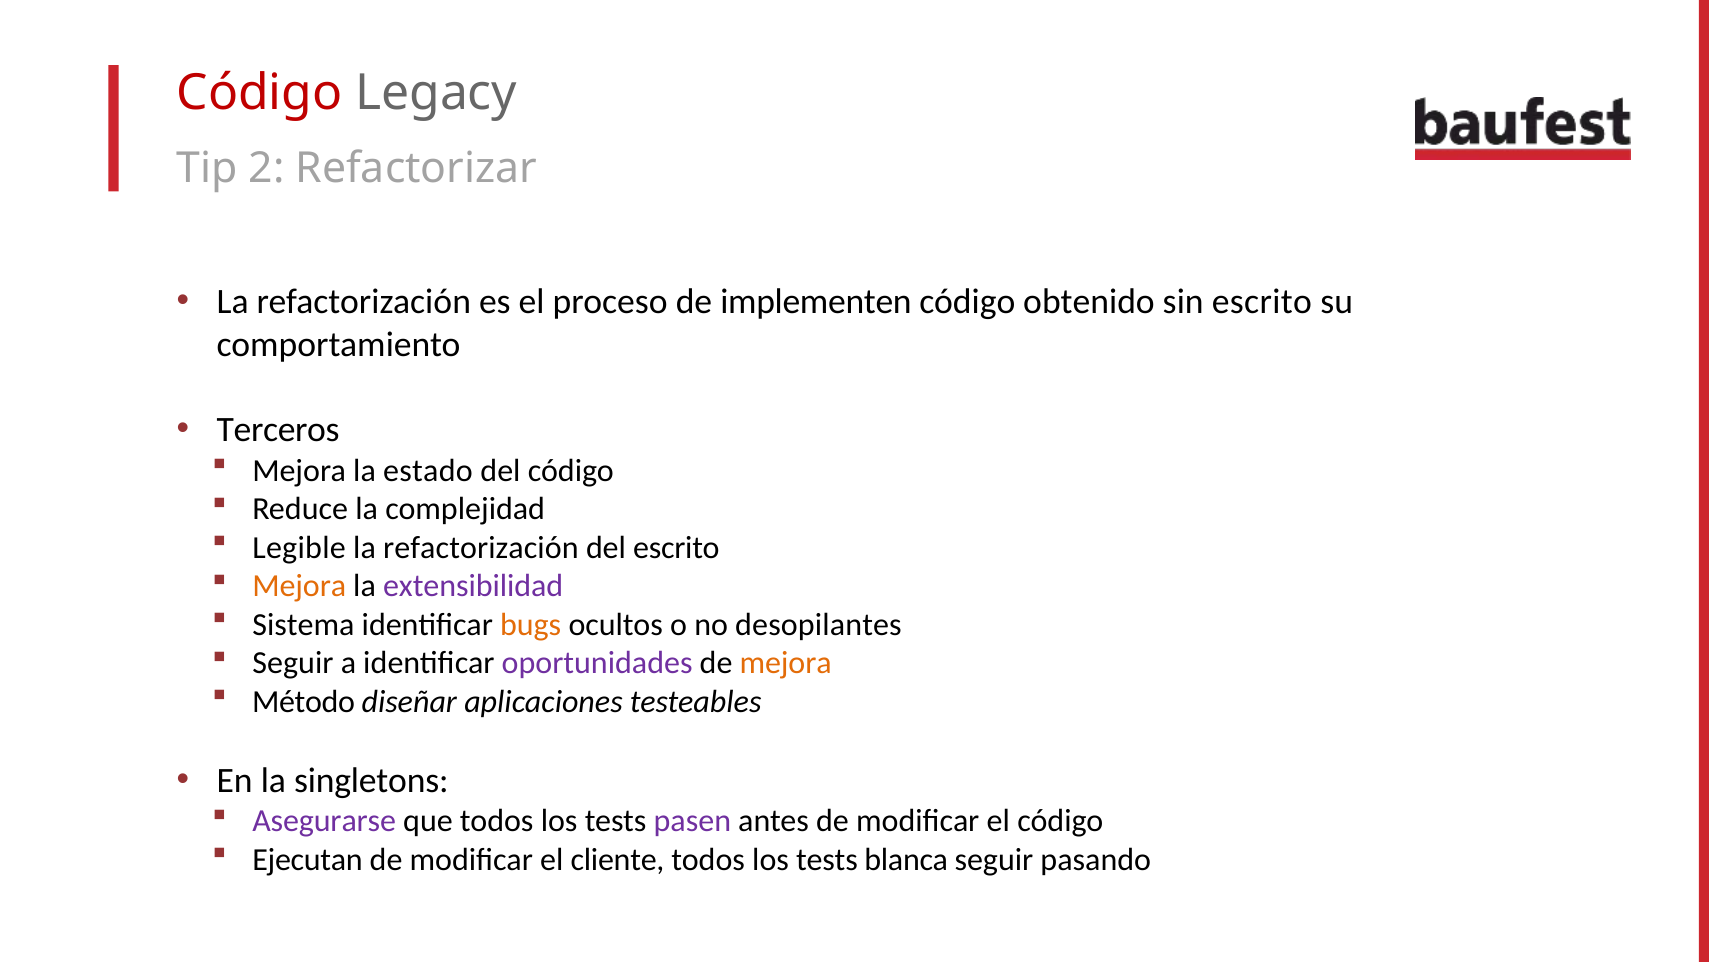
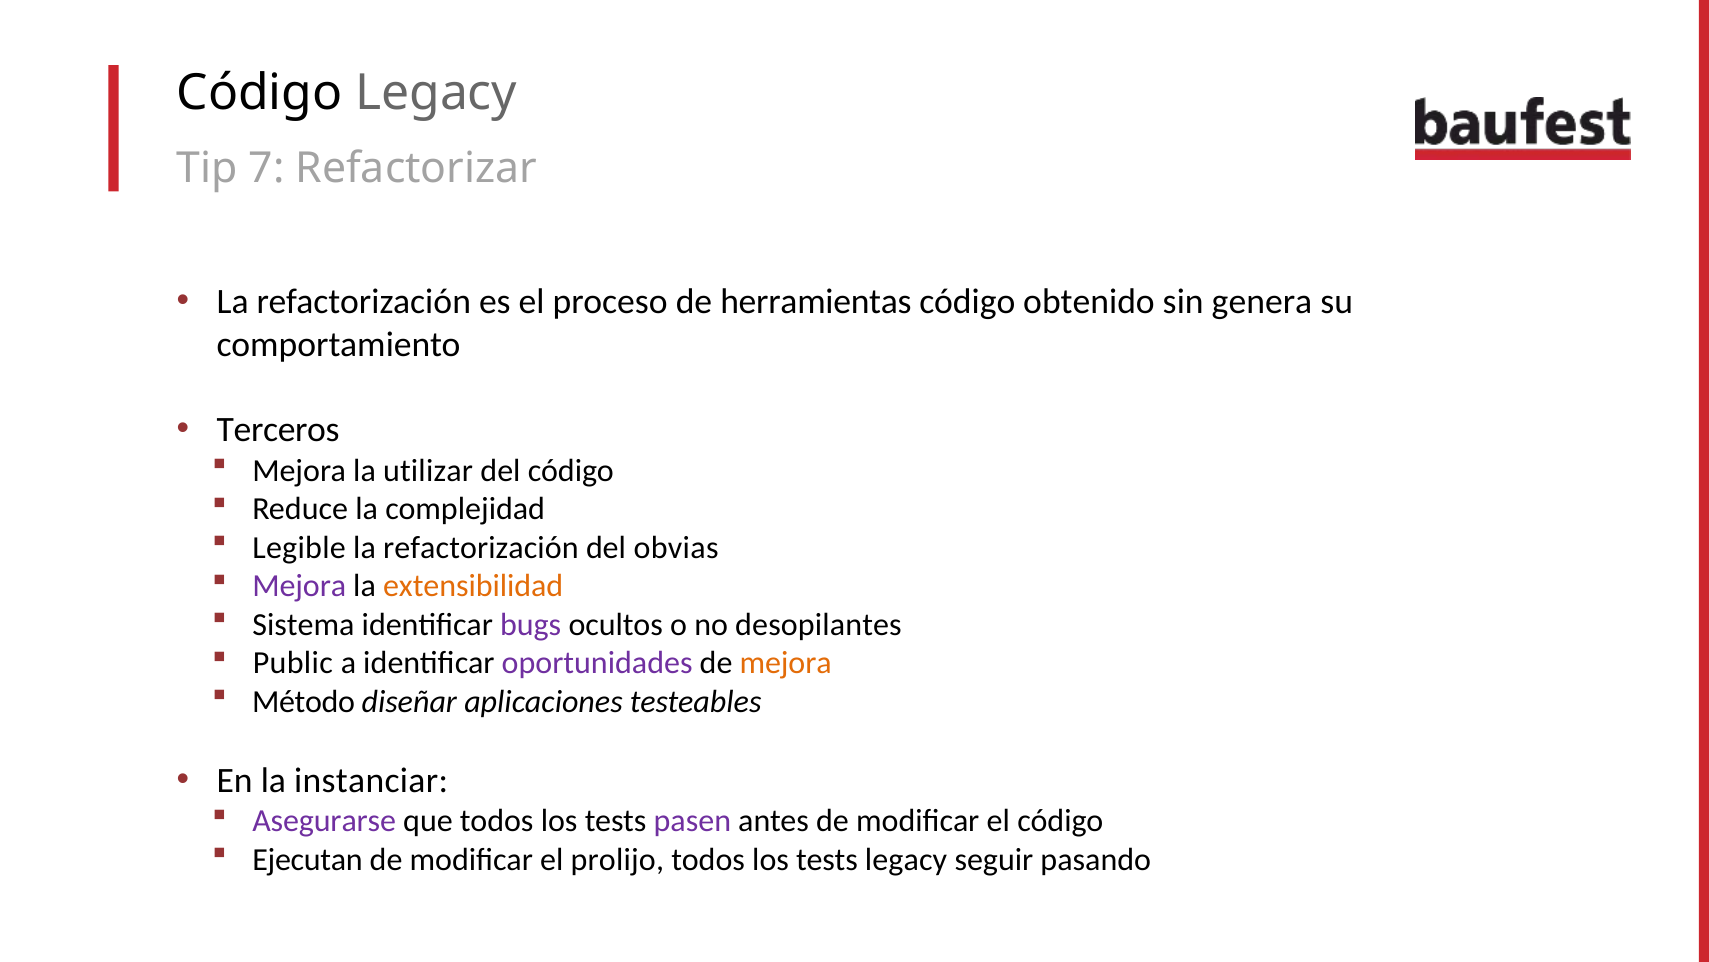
Código colour: red -> black (260, 93)
2: 2 -> 7 (267, 168)
implementen: implementen -> herramientas (816, 302)
sin escrito: escrito -> genera (1262, 302)
estado: estado -> utilizar (428, 470)
del escrito: escrito -> obvias (676, 547)
Mejora colour: orange -> purple (299, 586)
extensibilidad colour: purple -> orange (473, 586)
bugs colour: orange -> purple (531, 624)
Seguir: Seguir -> Public (293, 662)
singletons: singletons -> instanciar (371, 780)
cliente: cliente -> prolijo (617, 859)
tests blanca: blanca -> legacy (906, 859)
